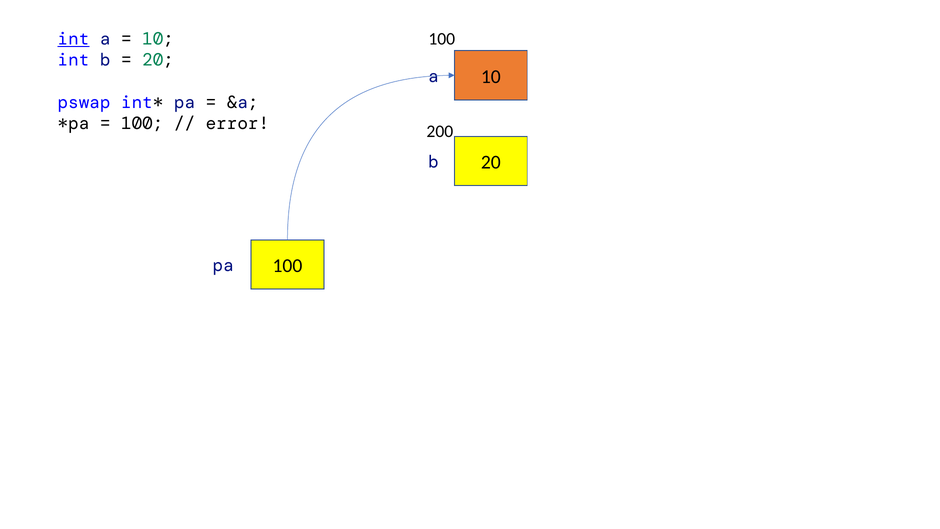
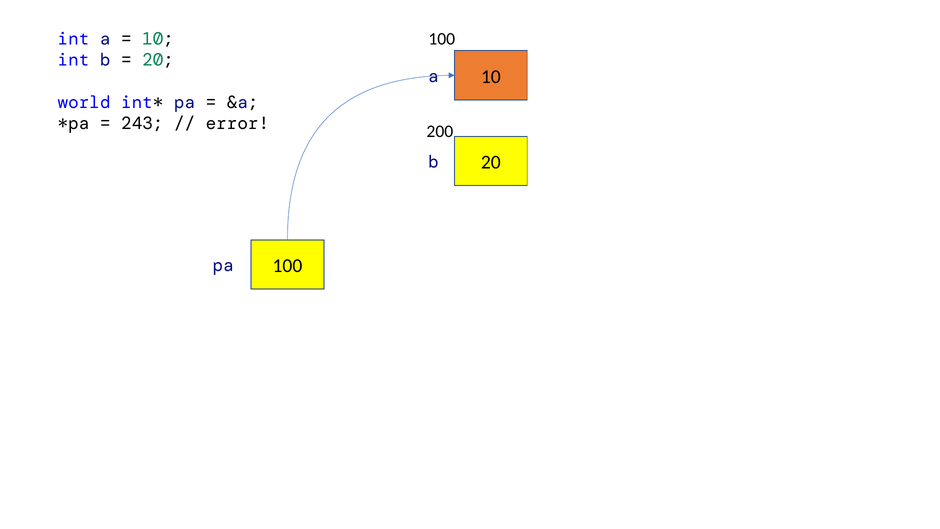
int underline: present -> none (73, 39)
pswap: pswap -> world (84, 102)
100: 100 -> 243 (142, 123)
